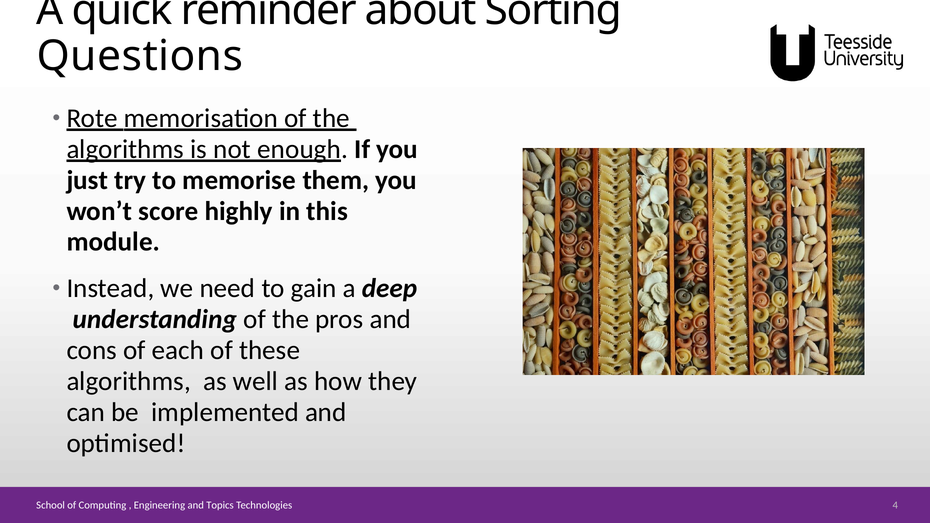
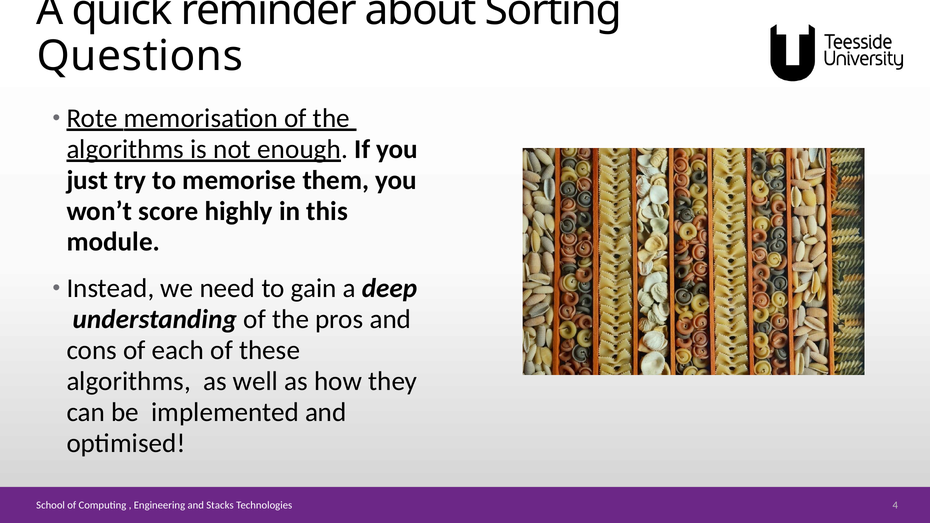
Topics: Topics -> Stacks (220, 505)
